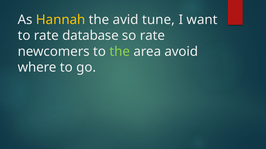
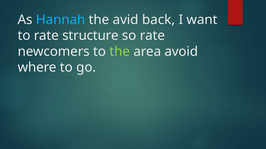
Hannah colour: yellow -> light blue (61, 20)
tune: tune -> back (159, 20)
database: database -> structure (90, 36)
